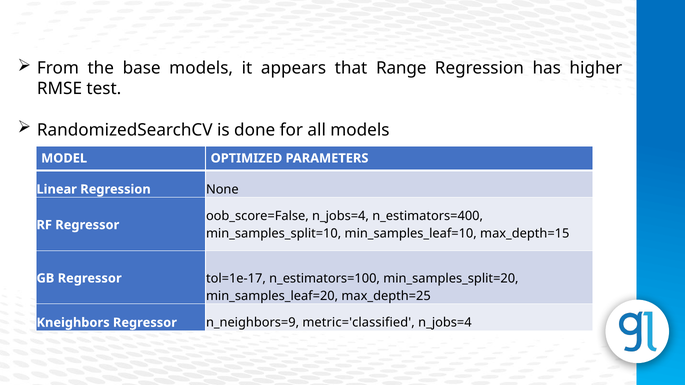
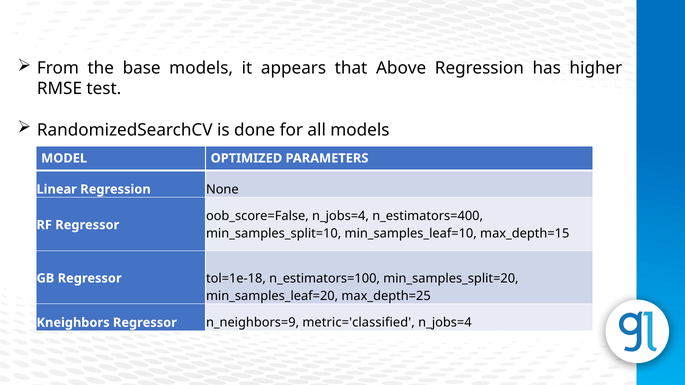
Range: Range -> Above (401, 68)
tol=1e-17: tol=1e-17 -> tol=1e-18 (236, 279)
